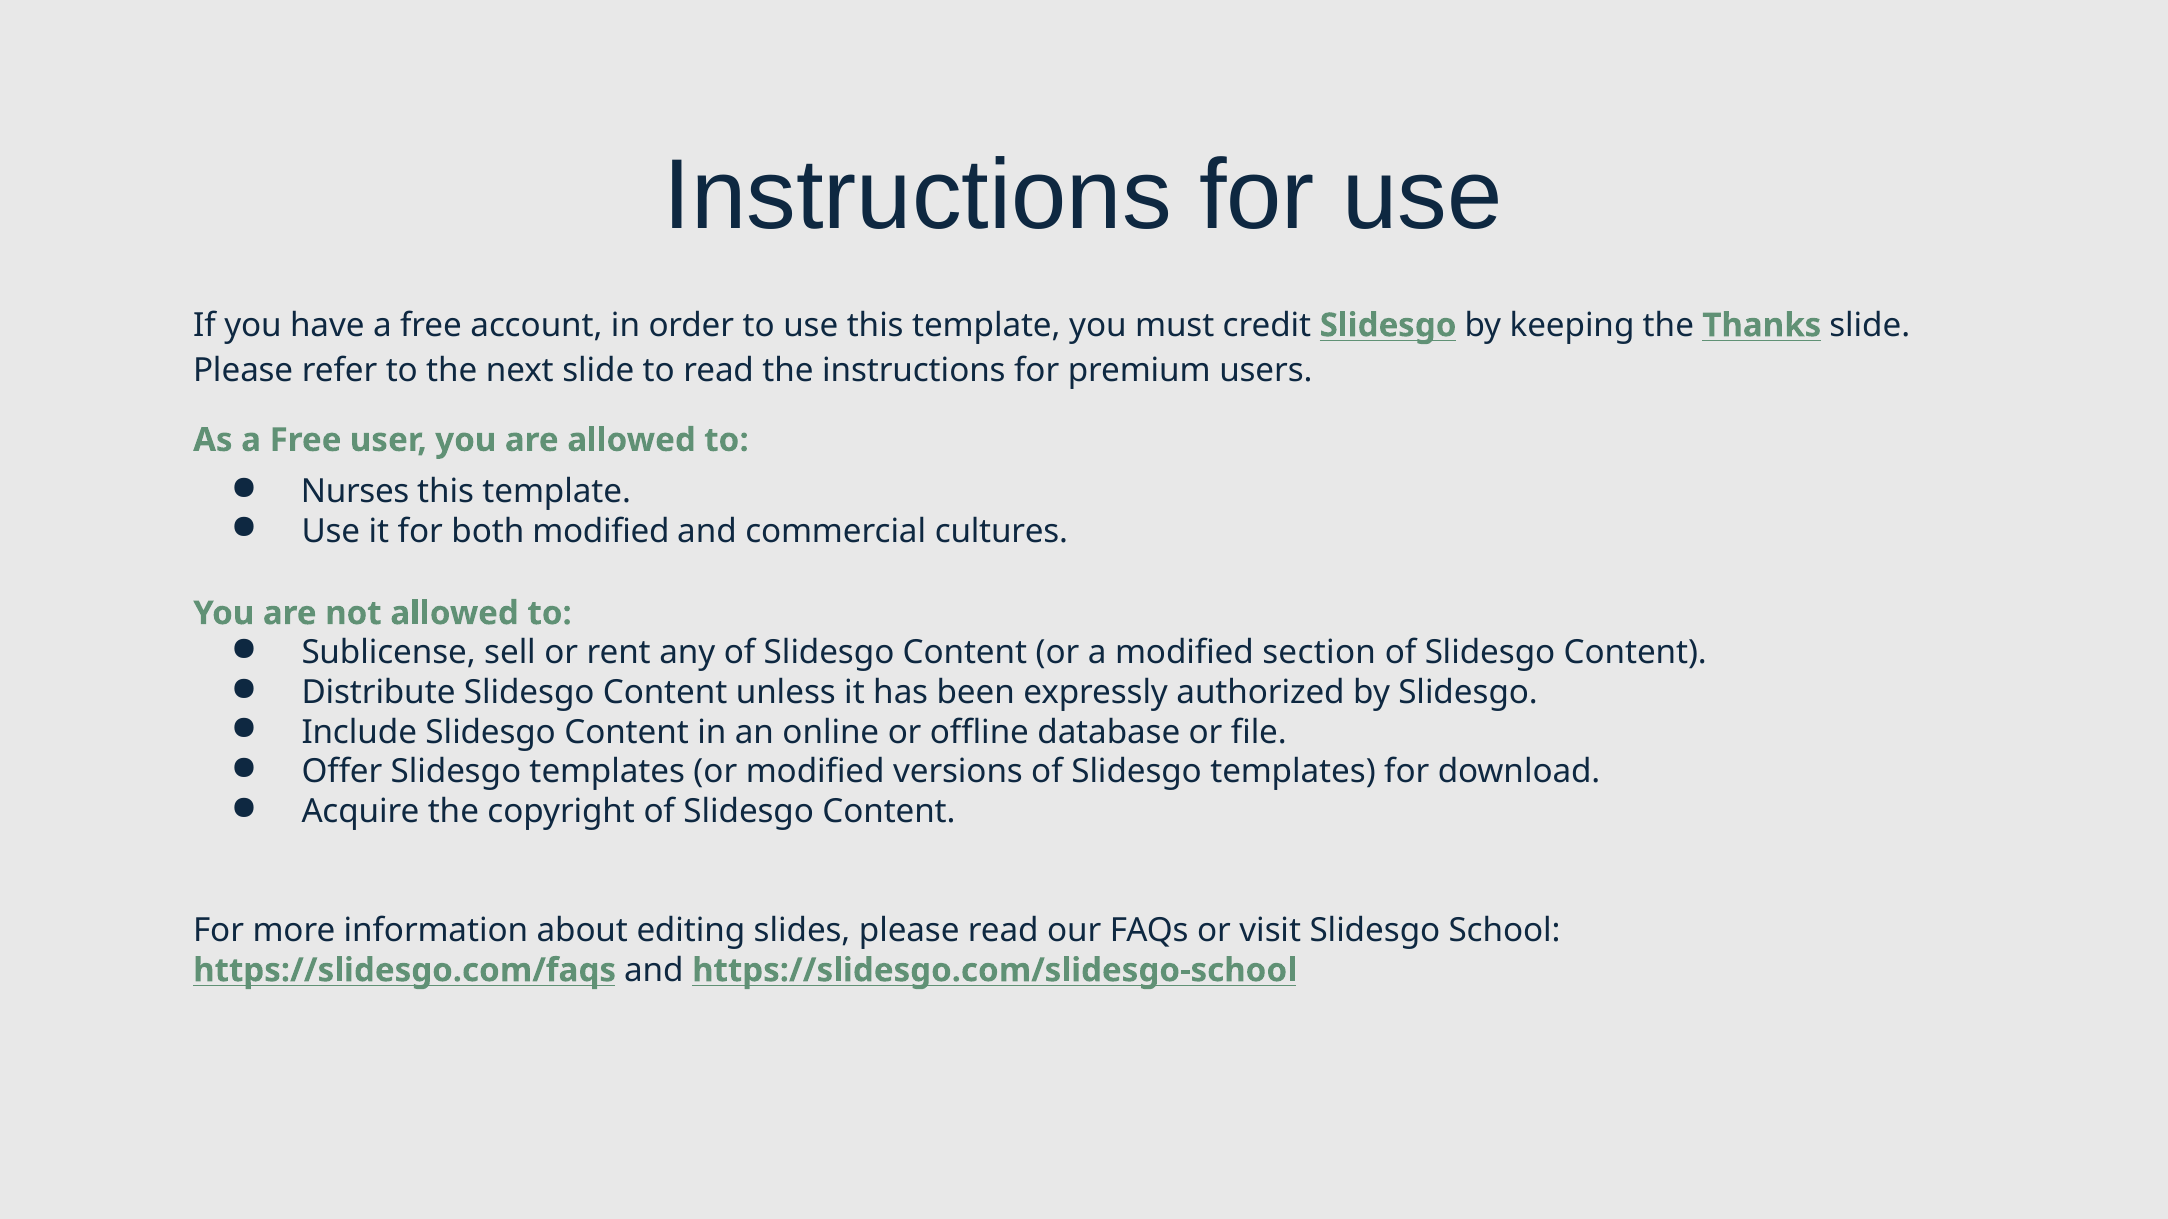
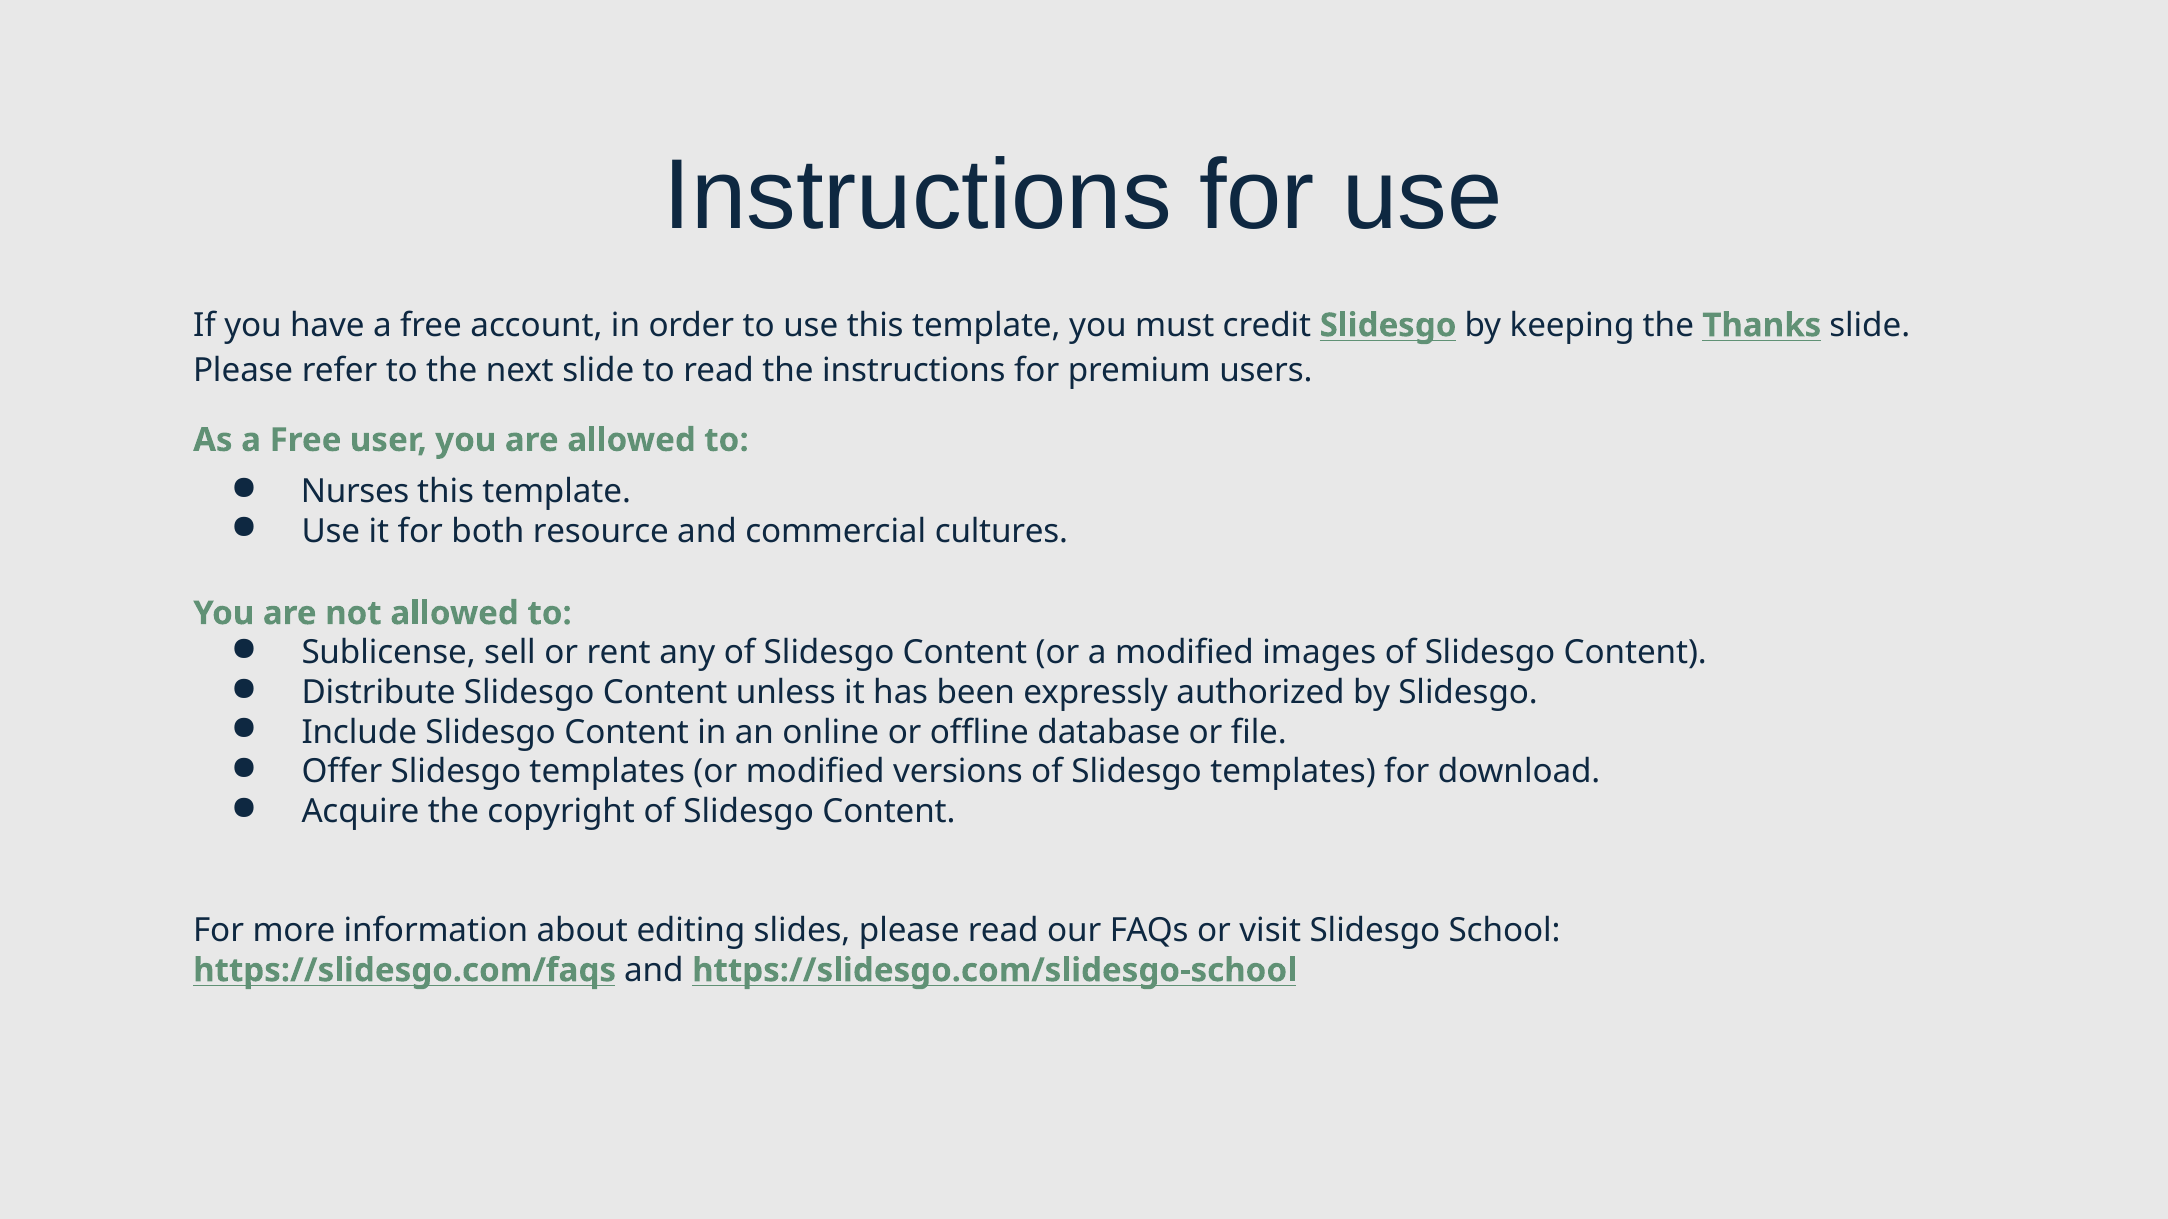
both modified: modified -> resource (601, 532)
section: section -> images (1319, 653)
